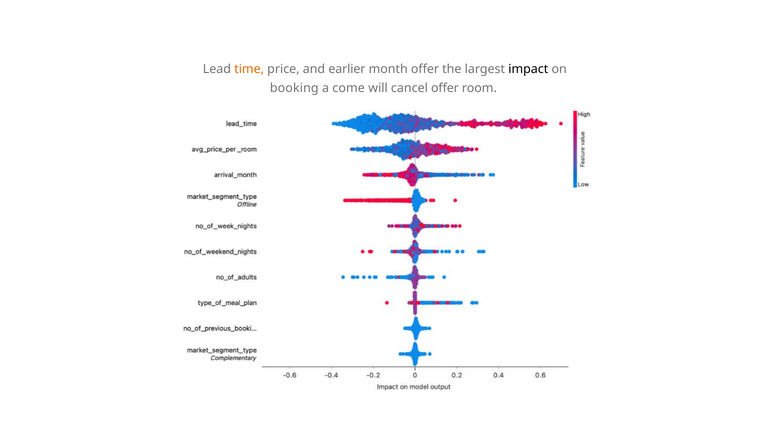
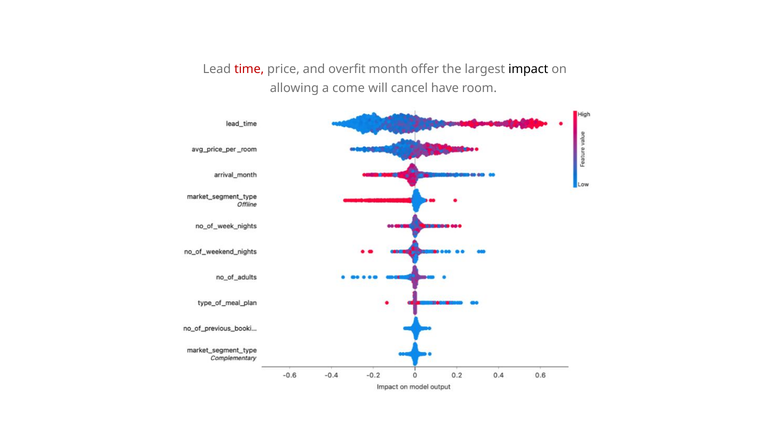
time colour: orange -> red (249, 69)
earlier: earlier -> overfit (347, 69)
booking: booking -> allowing (294, 88)
cancel offer: offer -> have (445, 88)
